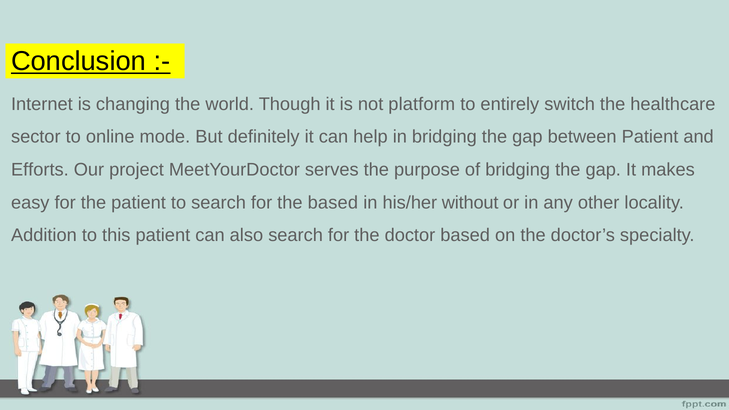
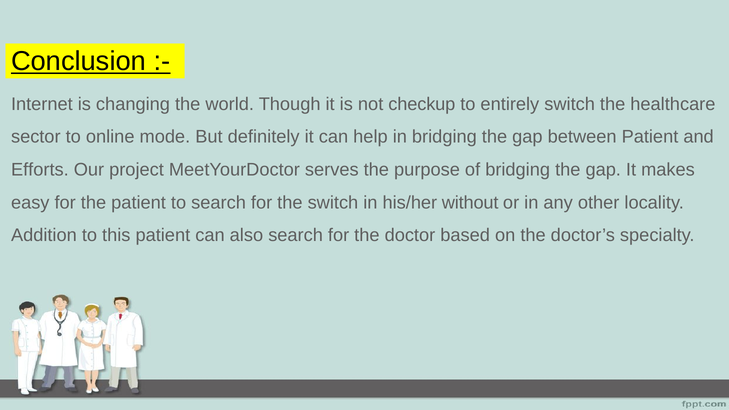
platform: platform -> checkup (422, 104)
the based: based -> switch (333, 203)
